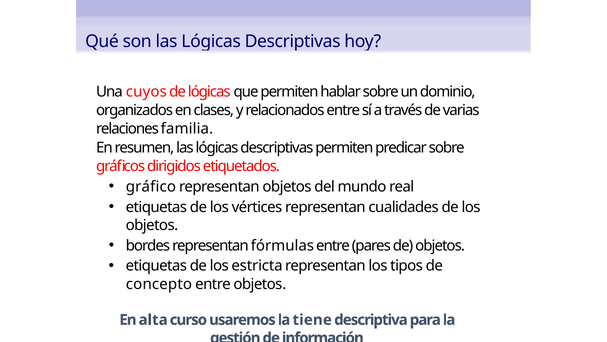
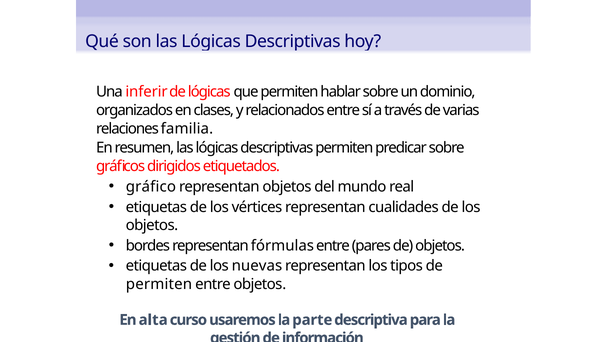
cuyos: cuyos -> inferir (147, 92)
estricta: estricta -> nuevas (257, 266)
concepto: concepto -> permiten (159, 284)
tiene: tiene -> parte (312, 319)
